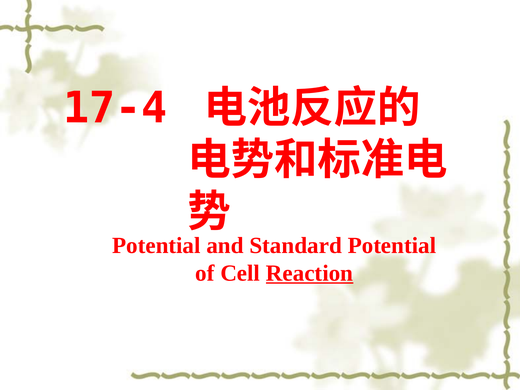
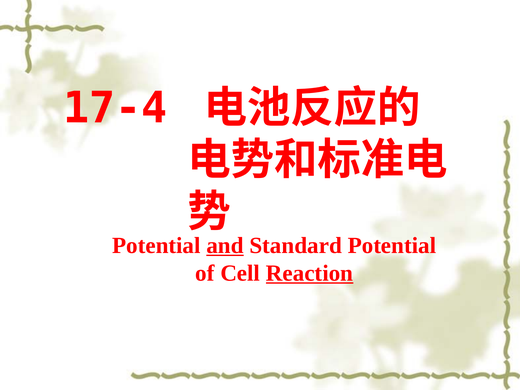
and underline: none -> present (225, 245)
